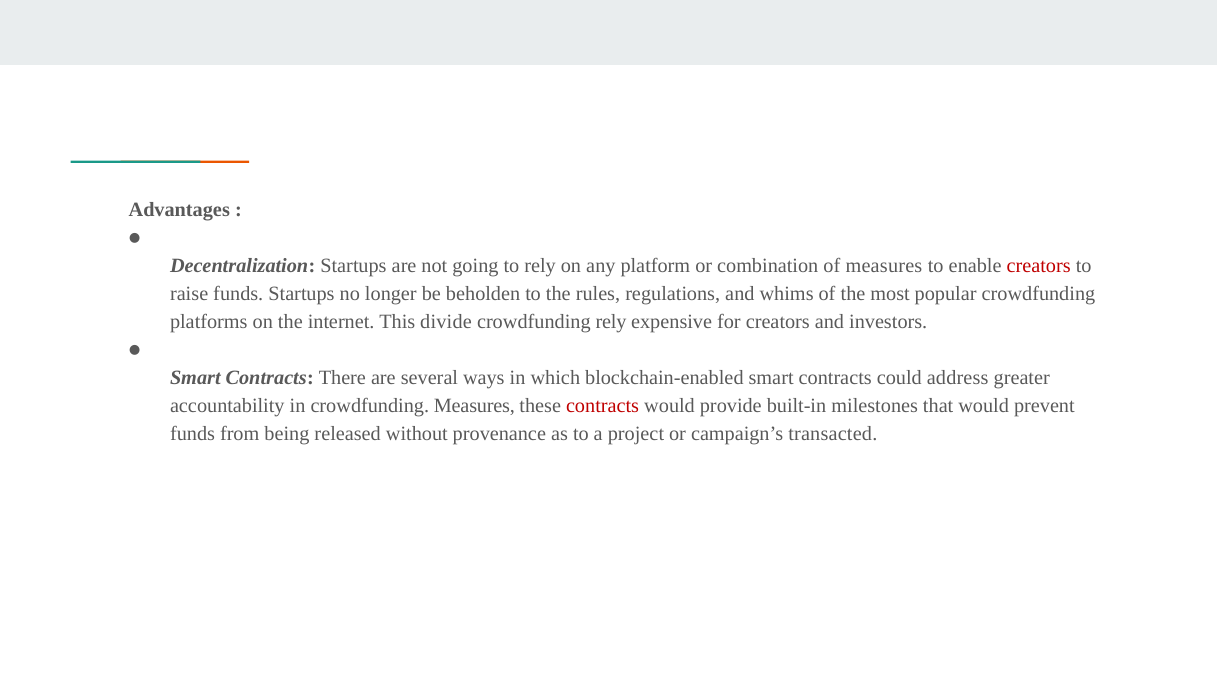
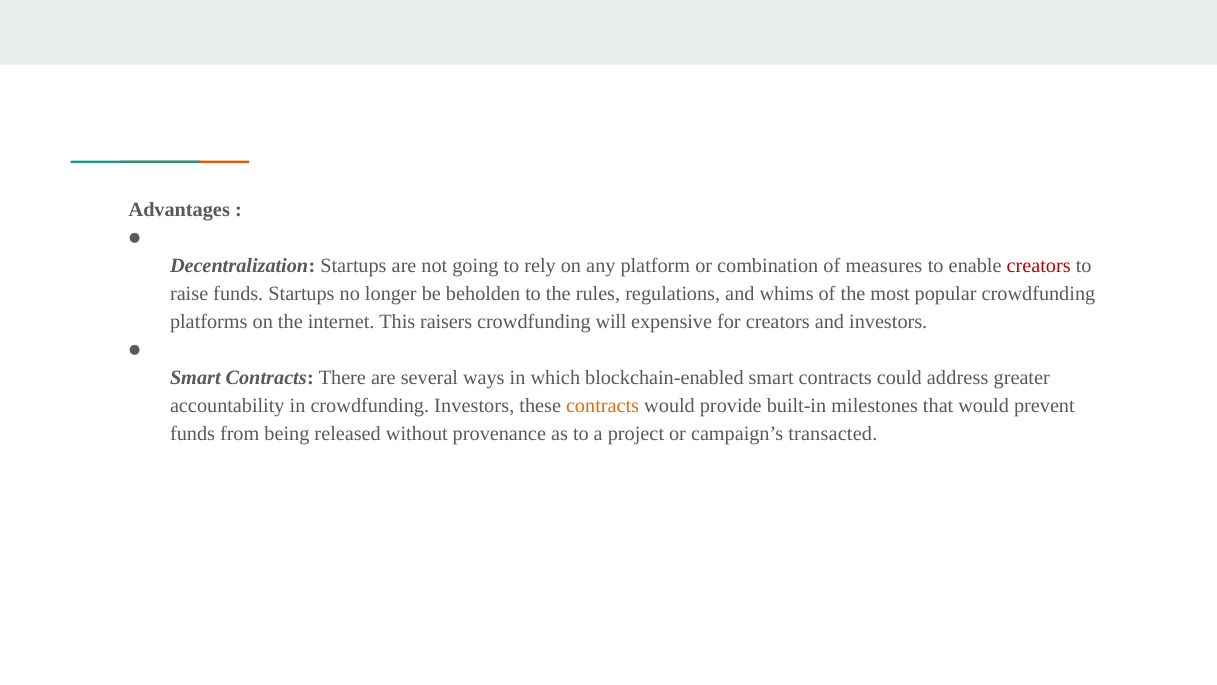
divide: divide -> raisers (446, 322)
crowdfunding rely: rely -> will (611, 322)
crowdfunding Measures: Measures -> Investors (474, 406)
contracts colour: red -> orange (603, 406)
